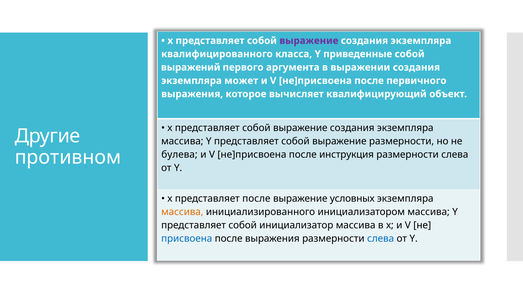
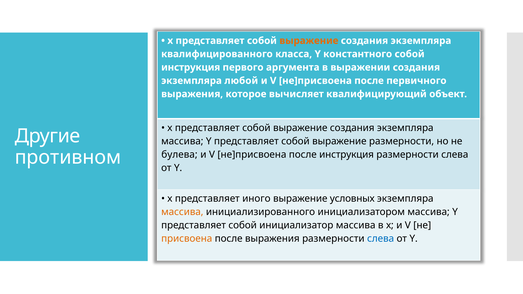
выражение colour: purple -> orange (309, 41)
приведенные: приведенные -> константного (358, 54)
выражений: выражений -> инструкция (191, 67)
может: может -> любой (241, 81)
представляет после: после -> иного (256, 199)
присвоена colour: blue -> orange (187, 239)
